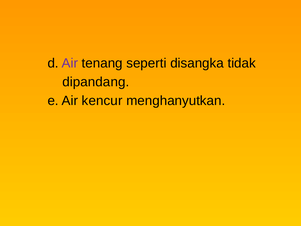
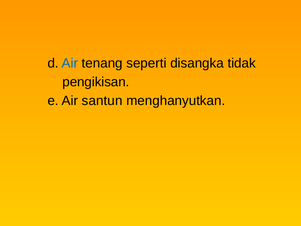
Air colour: purple -> blue (70, 63)
dipandang: dipandang -> pengikisan (96, 82)
kencur: kencur -> santun (102, 101)
